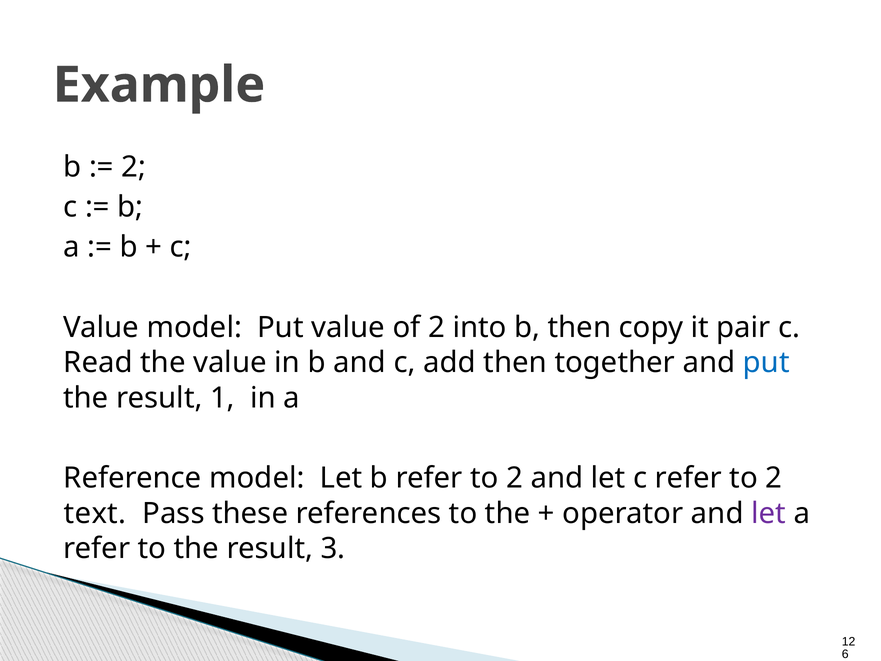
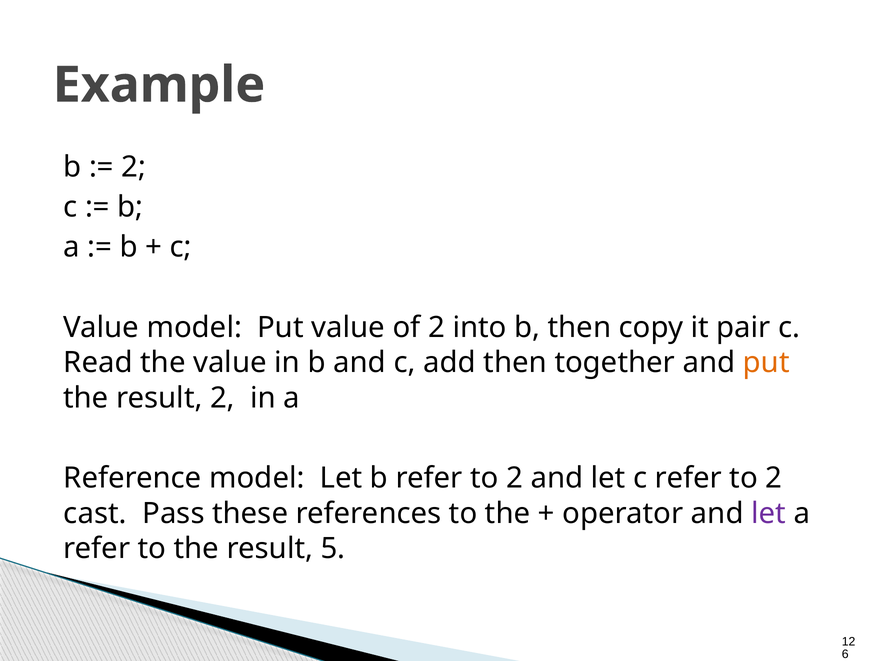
put colour: blue -> orange (766, 363)
result 1: 1 -> 2 (222, 398)
text: text -> cast (95, 513)
3: 3 -> 5 (333, 548)
